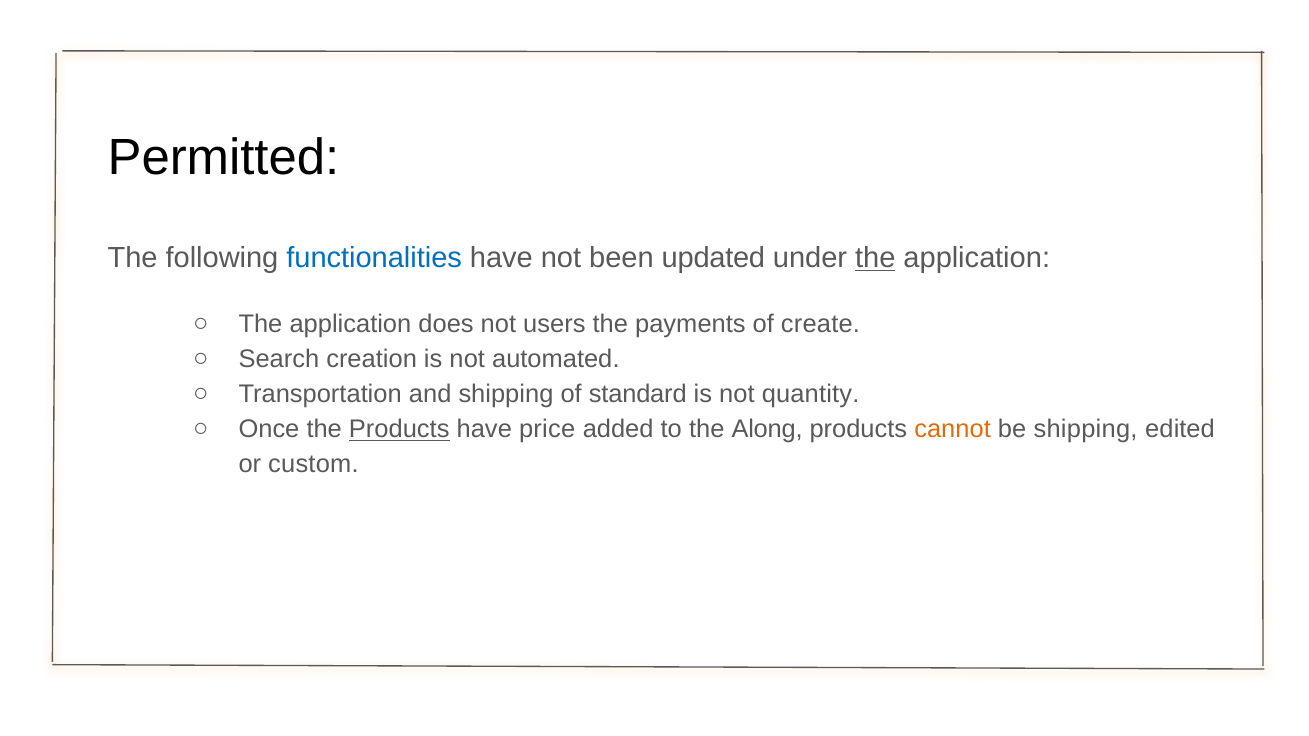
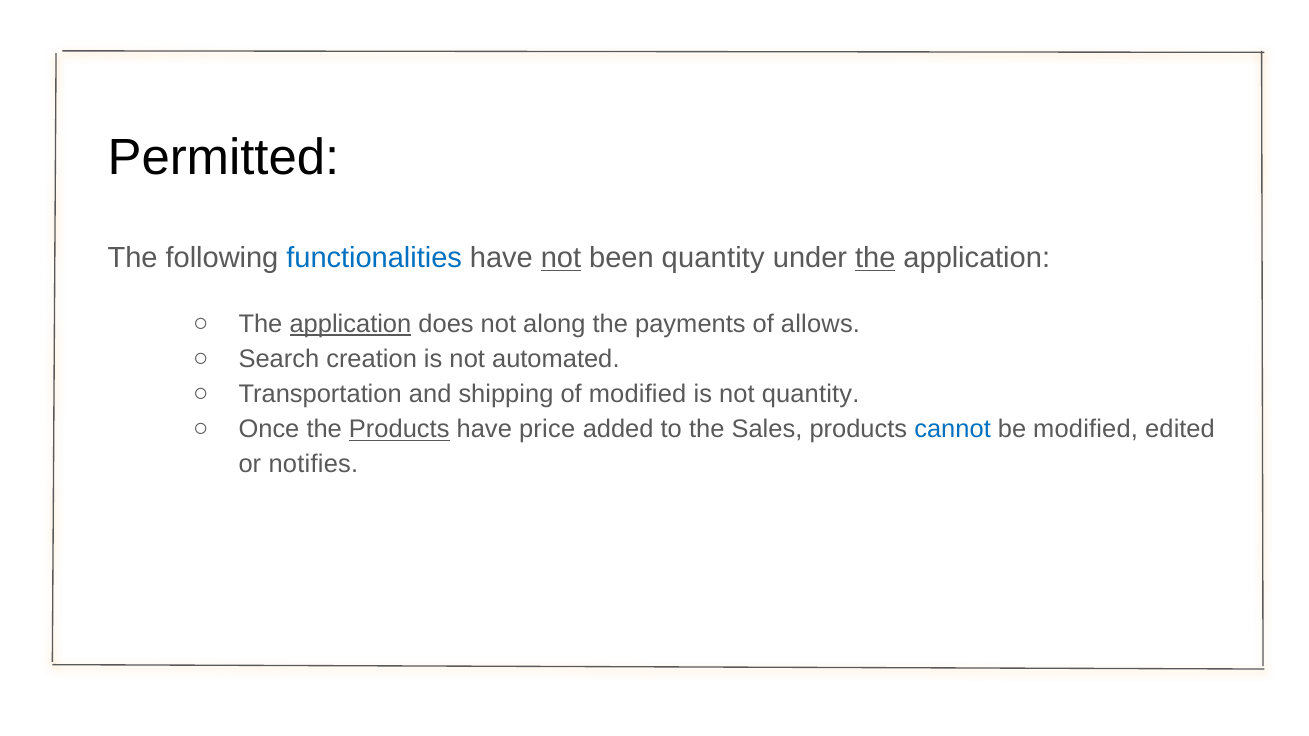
not underline: none -> present (561, 258)
been updated: updated -> quantity (713, 258)
application underline: none -> present (350, 324)
users: users -> along (554, 324)
create: create -> allows (820, 324)
of standard: standard -> modified (638, 395)
Along: Along -> Sales (767, 430)
cannot colour: orange -> blue (953, 430)
be shipping: shipping -> modified (1086, 430)
custom: custom -> notifies (313, 465)
